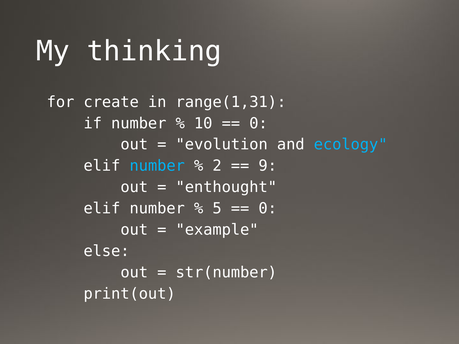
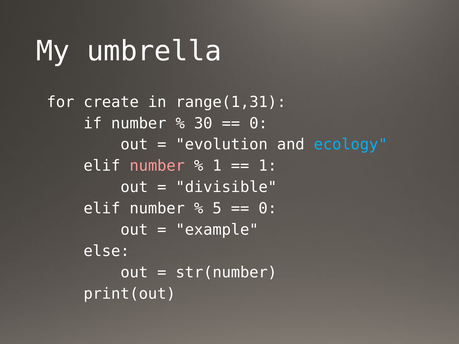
thinking: thinking -> umbrella (154, 51)
10: 10 -> 30 (203, 123)
number colour: light blue -> pink (157, 166)
2: 2 -> 1 (217, 166)
9: 9 -> 1 (268, 166)
enthought: enthought -> divisible (226, 187)
